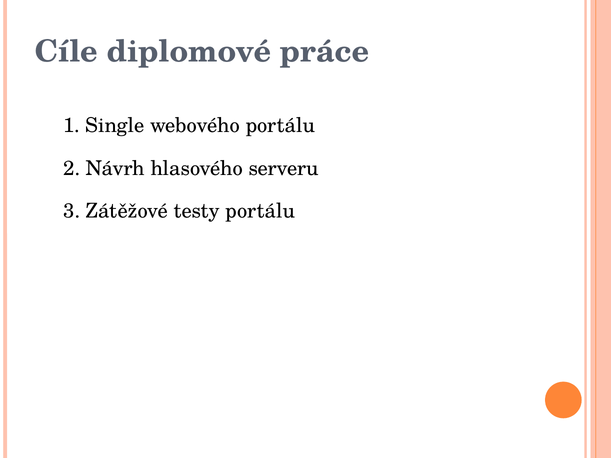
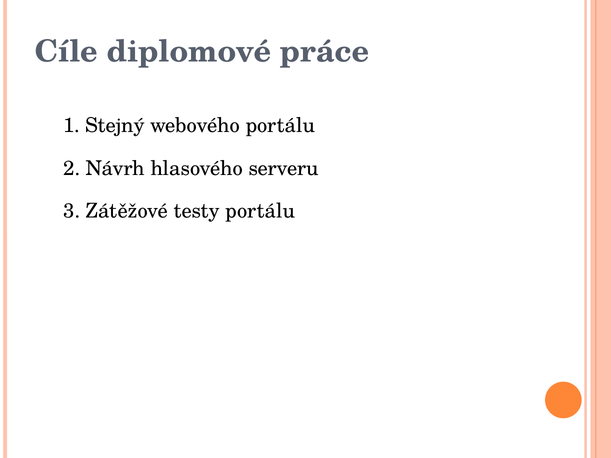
Single: Single -> Stejný (115, 126)
